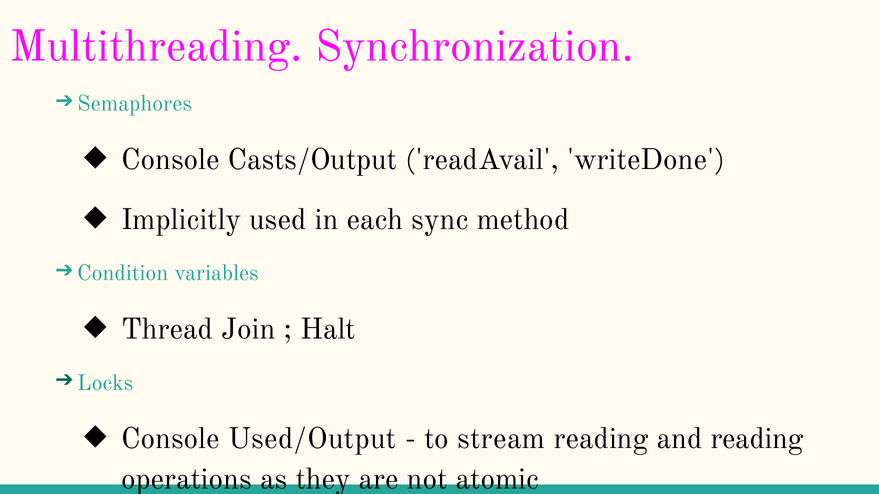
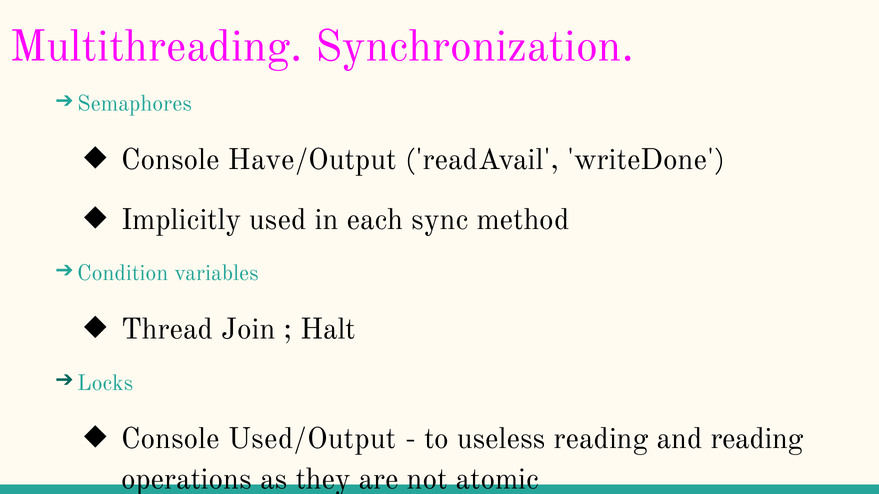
Casts/Output: Casts/Output -> Have/Output (312, 160)
stream: stream -> useless (501, 439)
